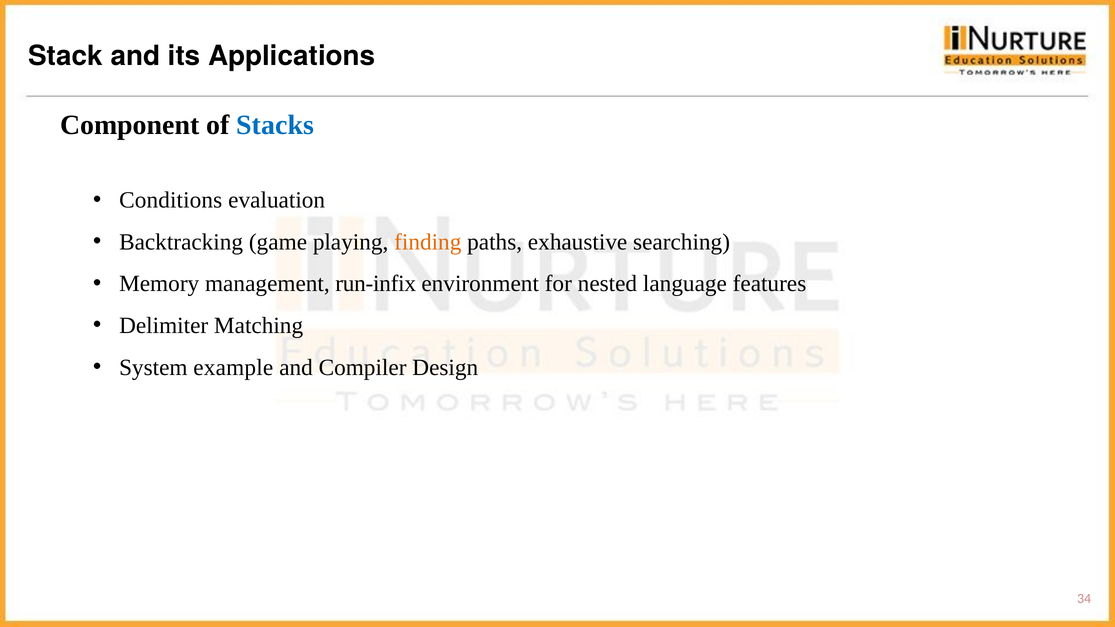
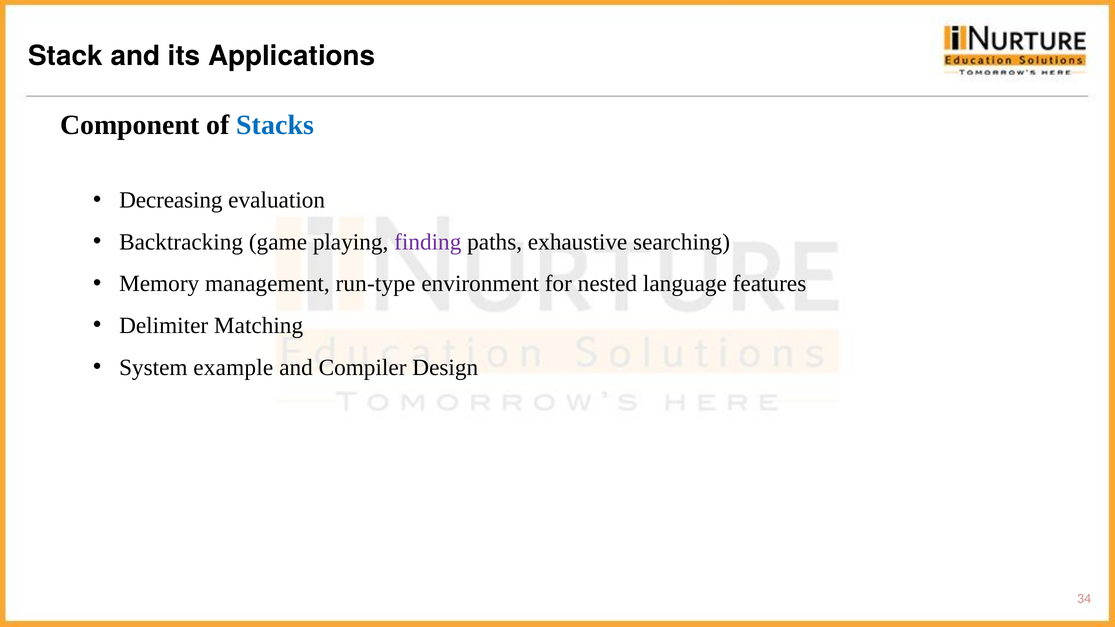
Conditions: Conditions -> Decreasing (171, 200)
finding colour: orange -> purple (428, 242)
run-infix: run-infix -> run-type (375, 284)
